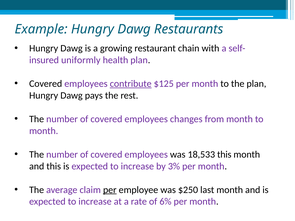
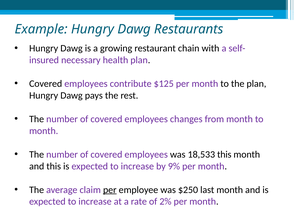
uniformly: uniformly -> necessary (81, 60)
contribute underline: present -> none (131, 84)
3%: 3% -> 9% (174, 166)
6%: 6% -> 2% (165, 202)
